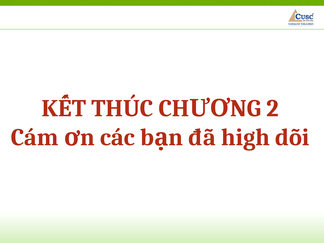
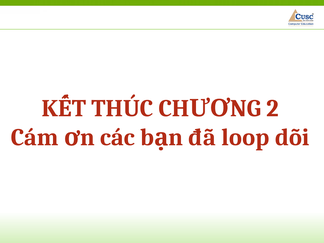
high: high -> loop (245, 137)
